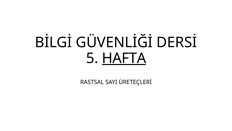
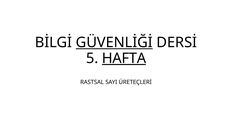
GÜVENLİĞİ underline: none -> present (114, 42)
